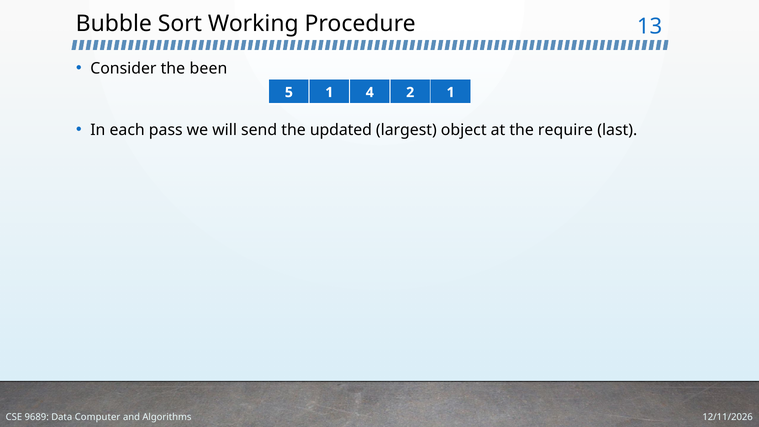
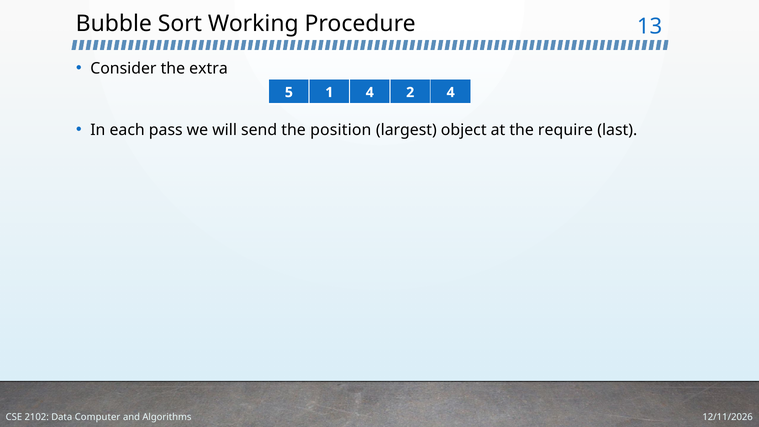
been: been -> extra (209, 68)
2 1: 1 -> 4 (451, 92)
updated: updated -> position (341, 130)
9689: 9689 -> 2102 (37, 417)
